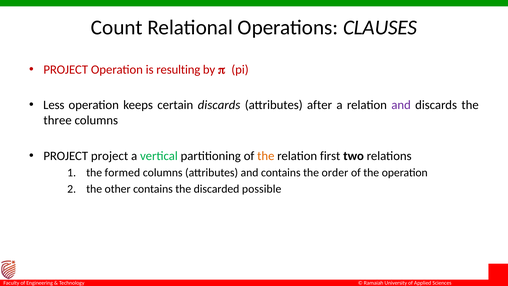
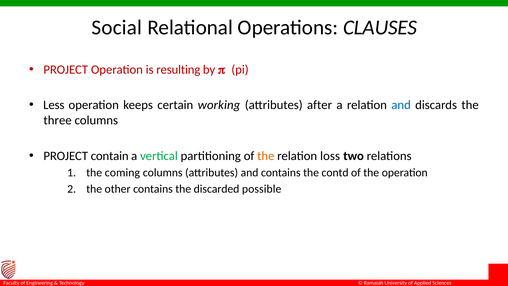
Count: Count -> Social (117, 28)
certain discards: discards -> working (219, 105)
and colour: purple -> blue (401, 105)
PROJECT project: project -> contain (110, 156)
first: first -> loss (330, 156)
formed: formed -> coming (122, 173)
order: order -> contd (335, 173)
